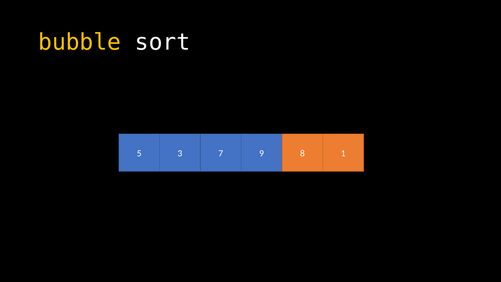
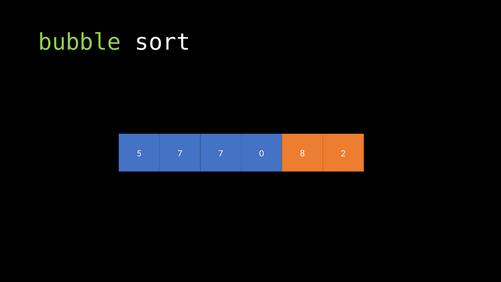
bubble colour: yellow -> light green (80, 42)
5 3: 3 -> 7 (180, 153)
9: 9 -> 0 (262, 153)
1: 1 -> 2 (343, 153)
